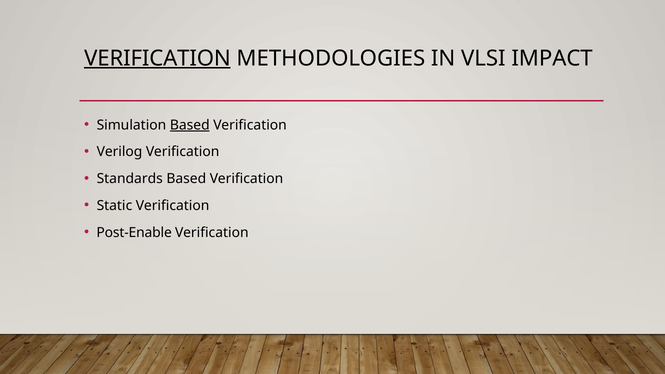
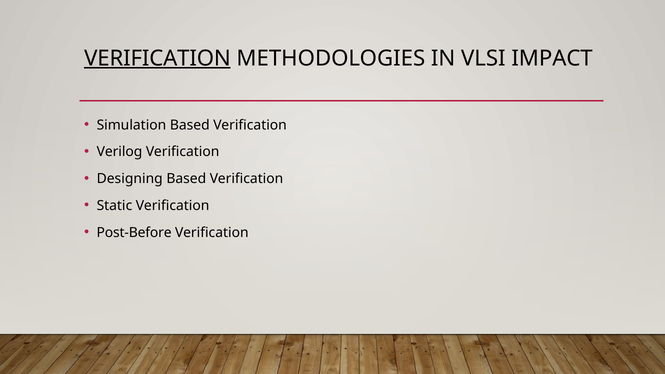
Based underline: present -> none (190, 125)
Standards: Standards -> Designing (130, 179)
Post-Enable: Post-Enable -> Post-Before (134, 233)
